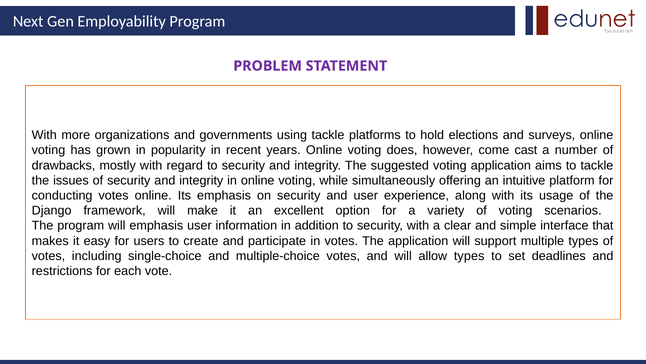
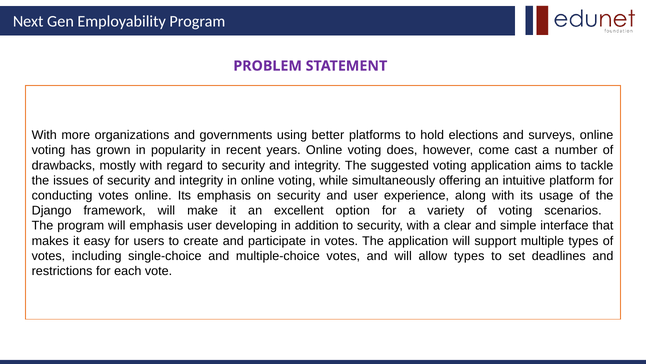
using tackle: tackle -> better (328, 135)
information: information -> developing (246, 225)
